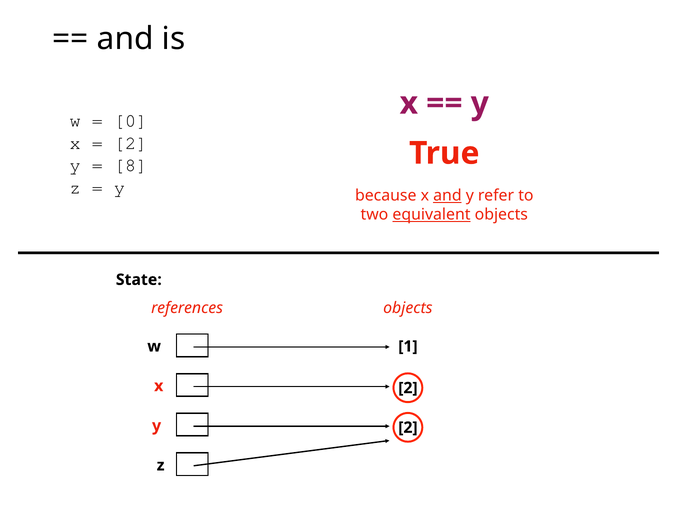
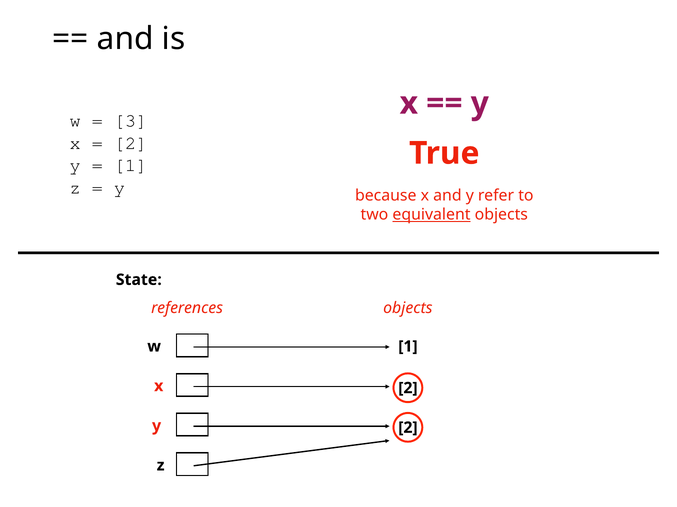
0: 0 -> 3 (131, 121)
8: 8 -> 1 (131, 165)
and underline: present -> none (447, 196)
